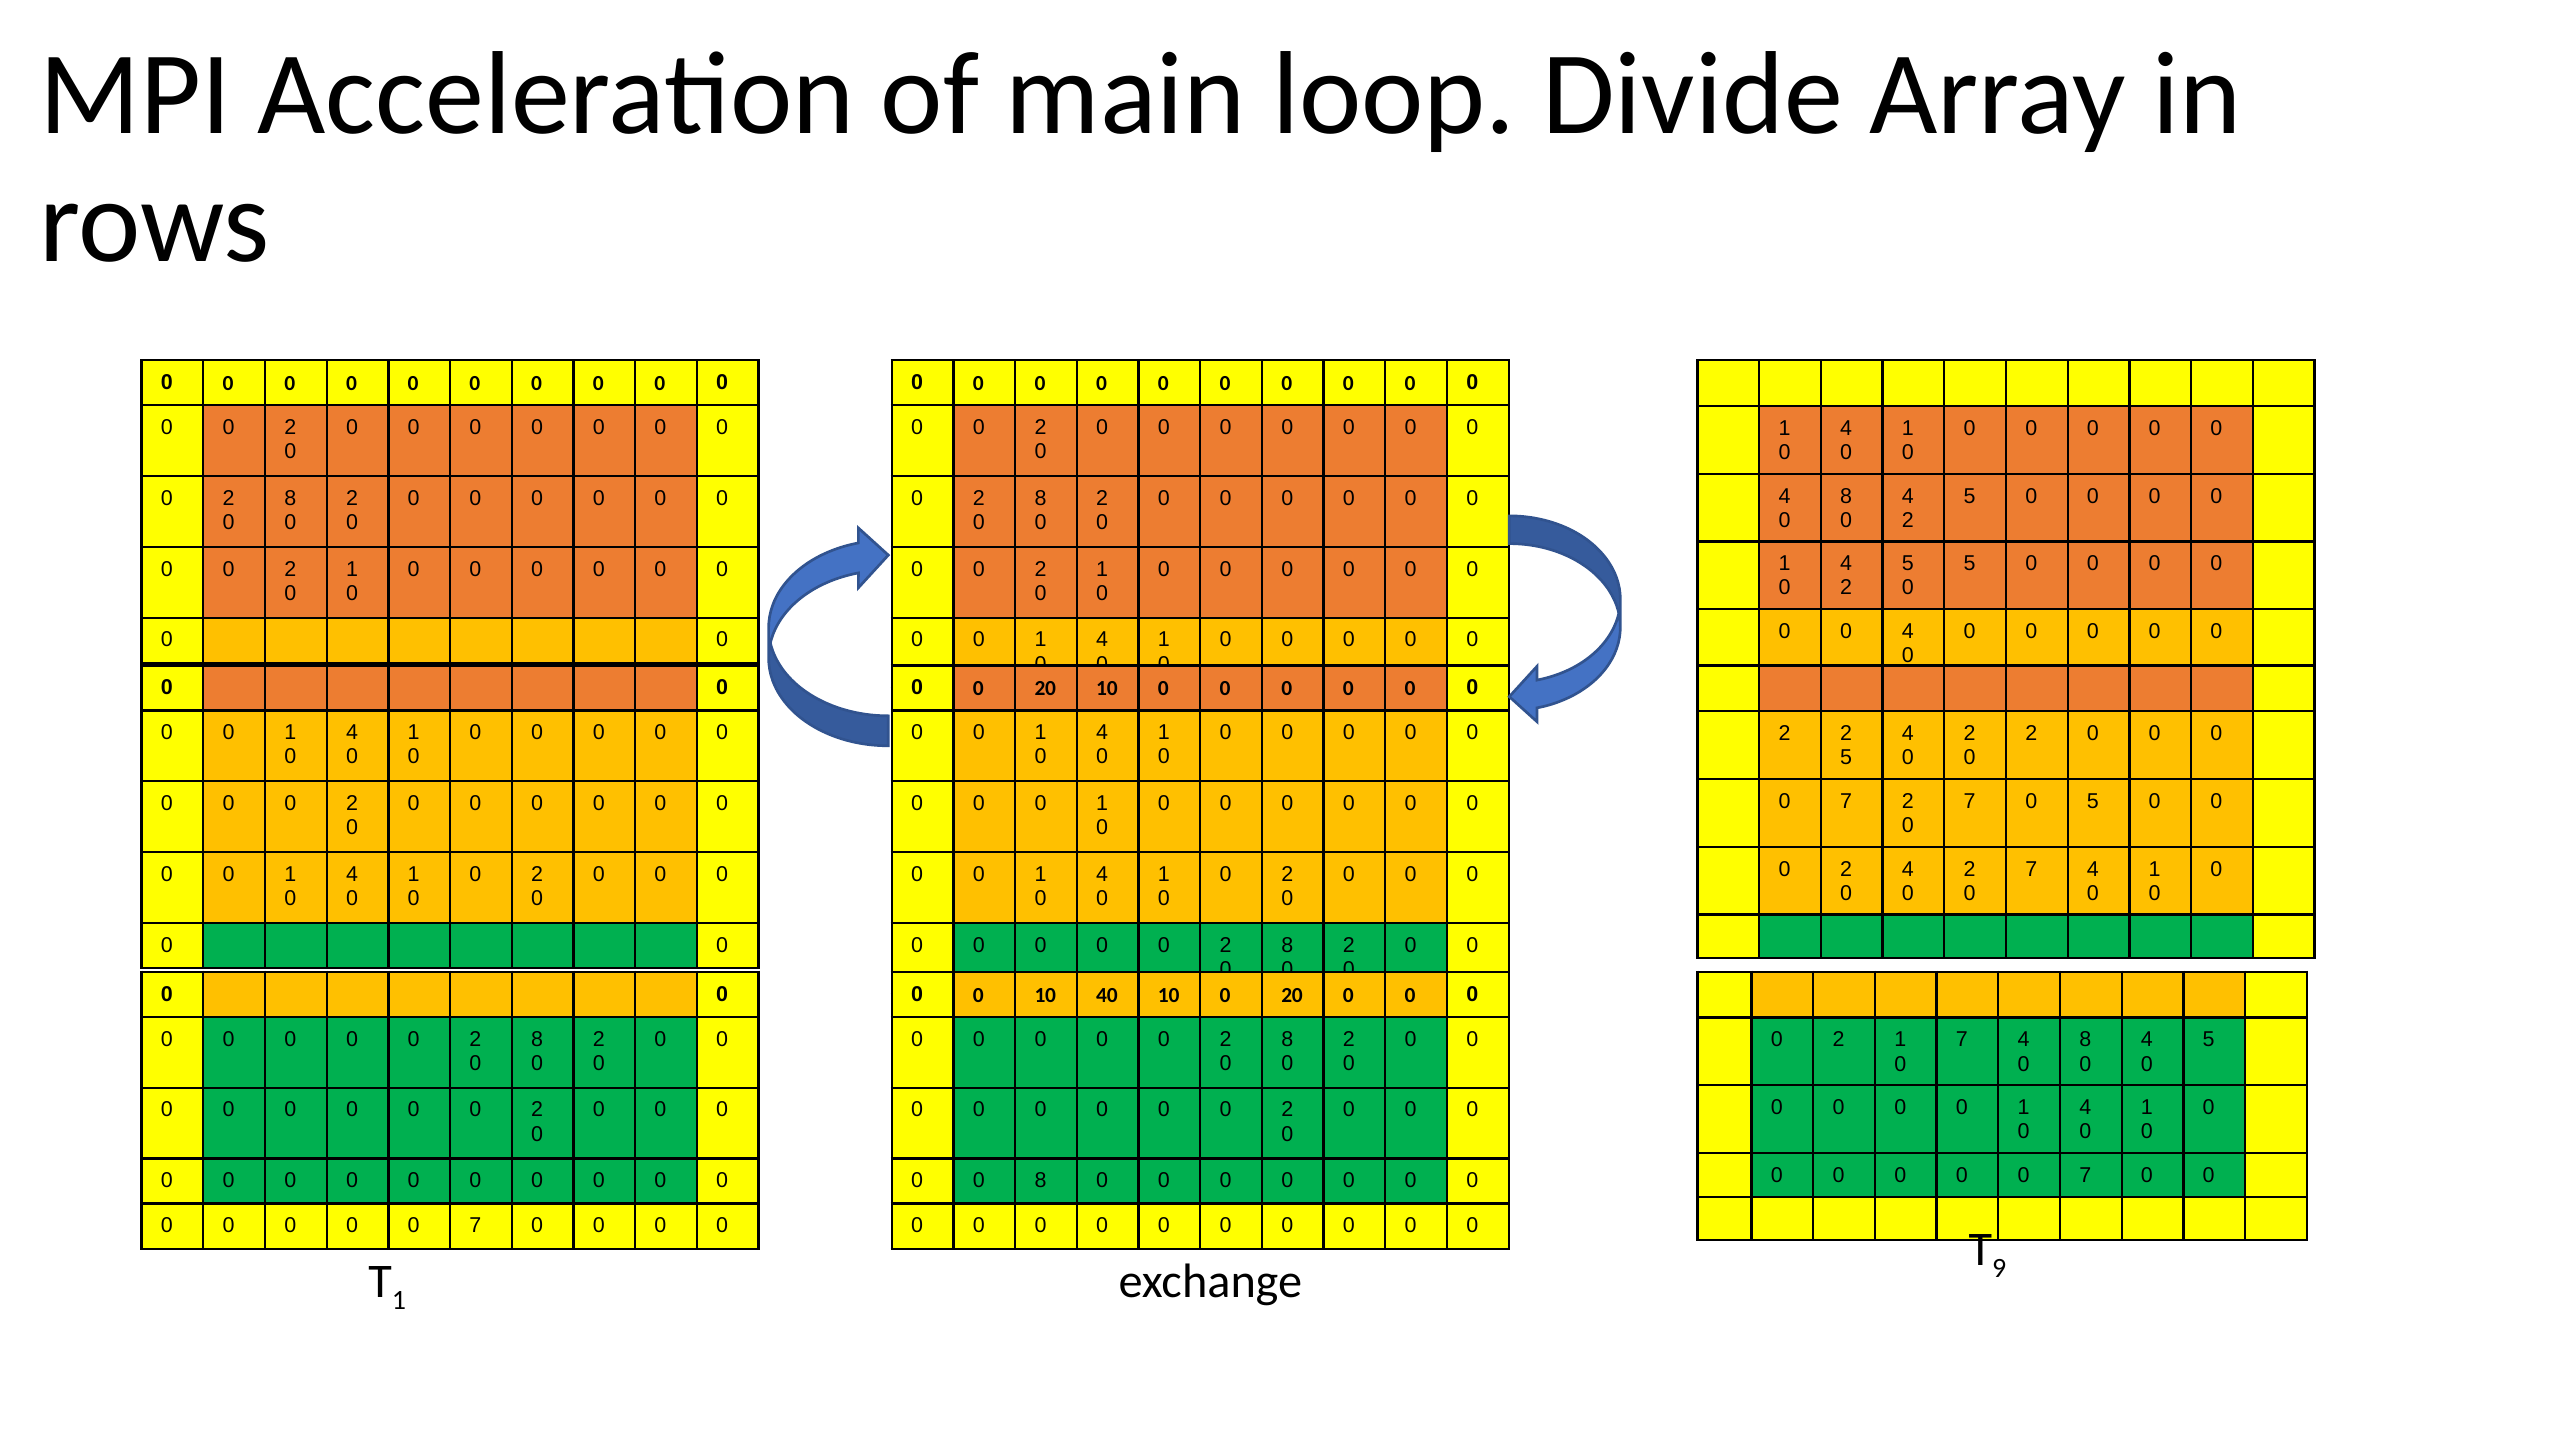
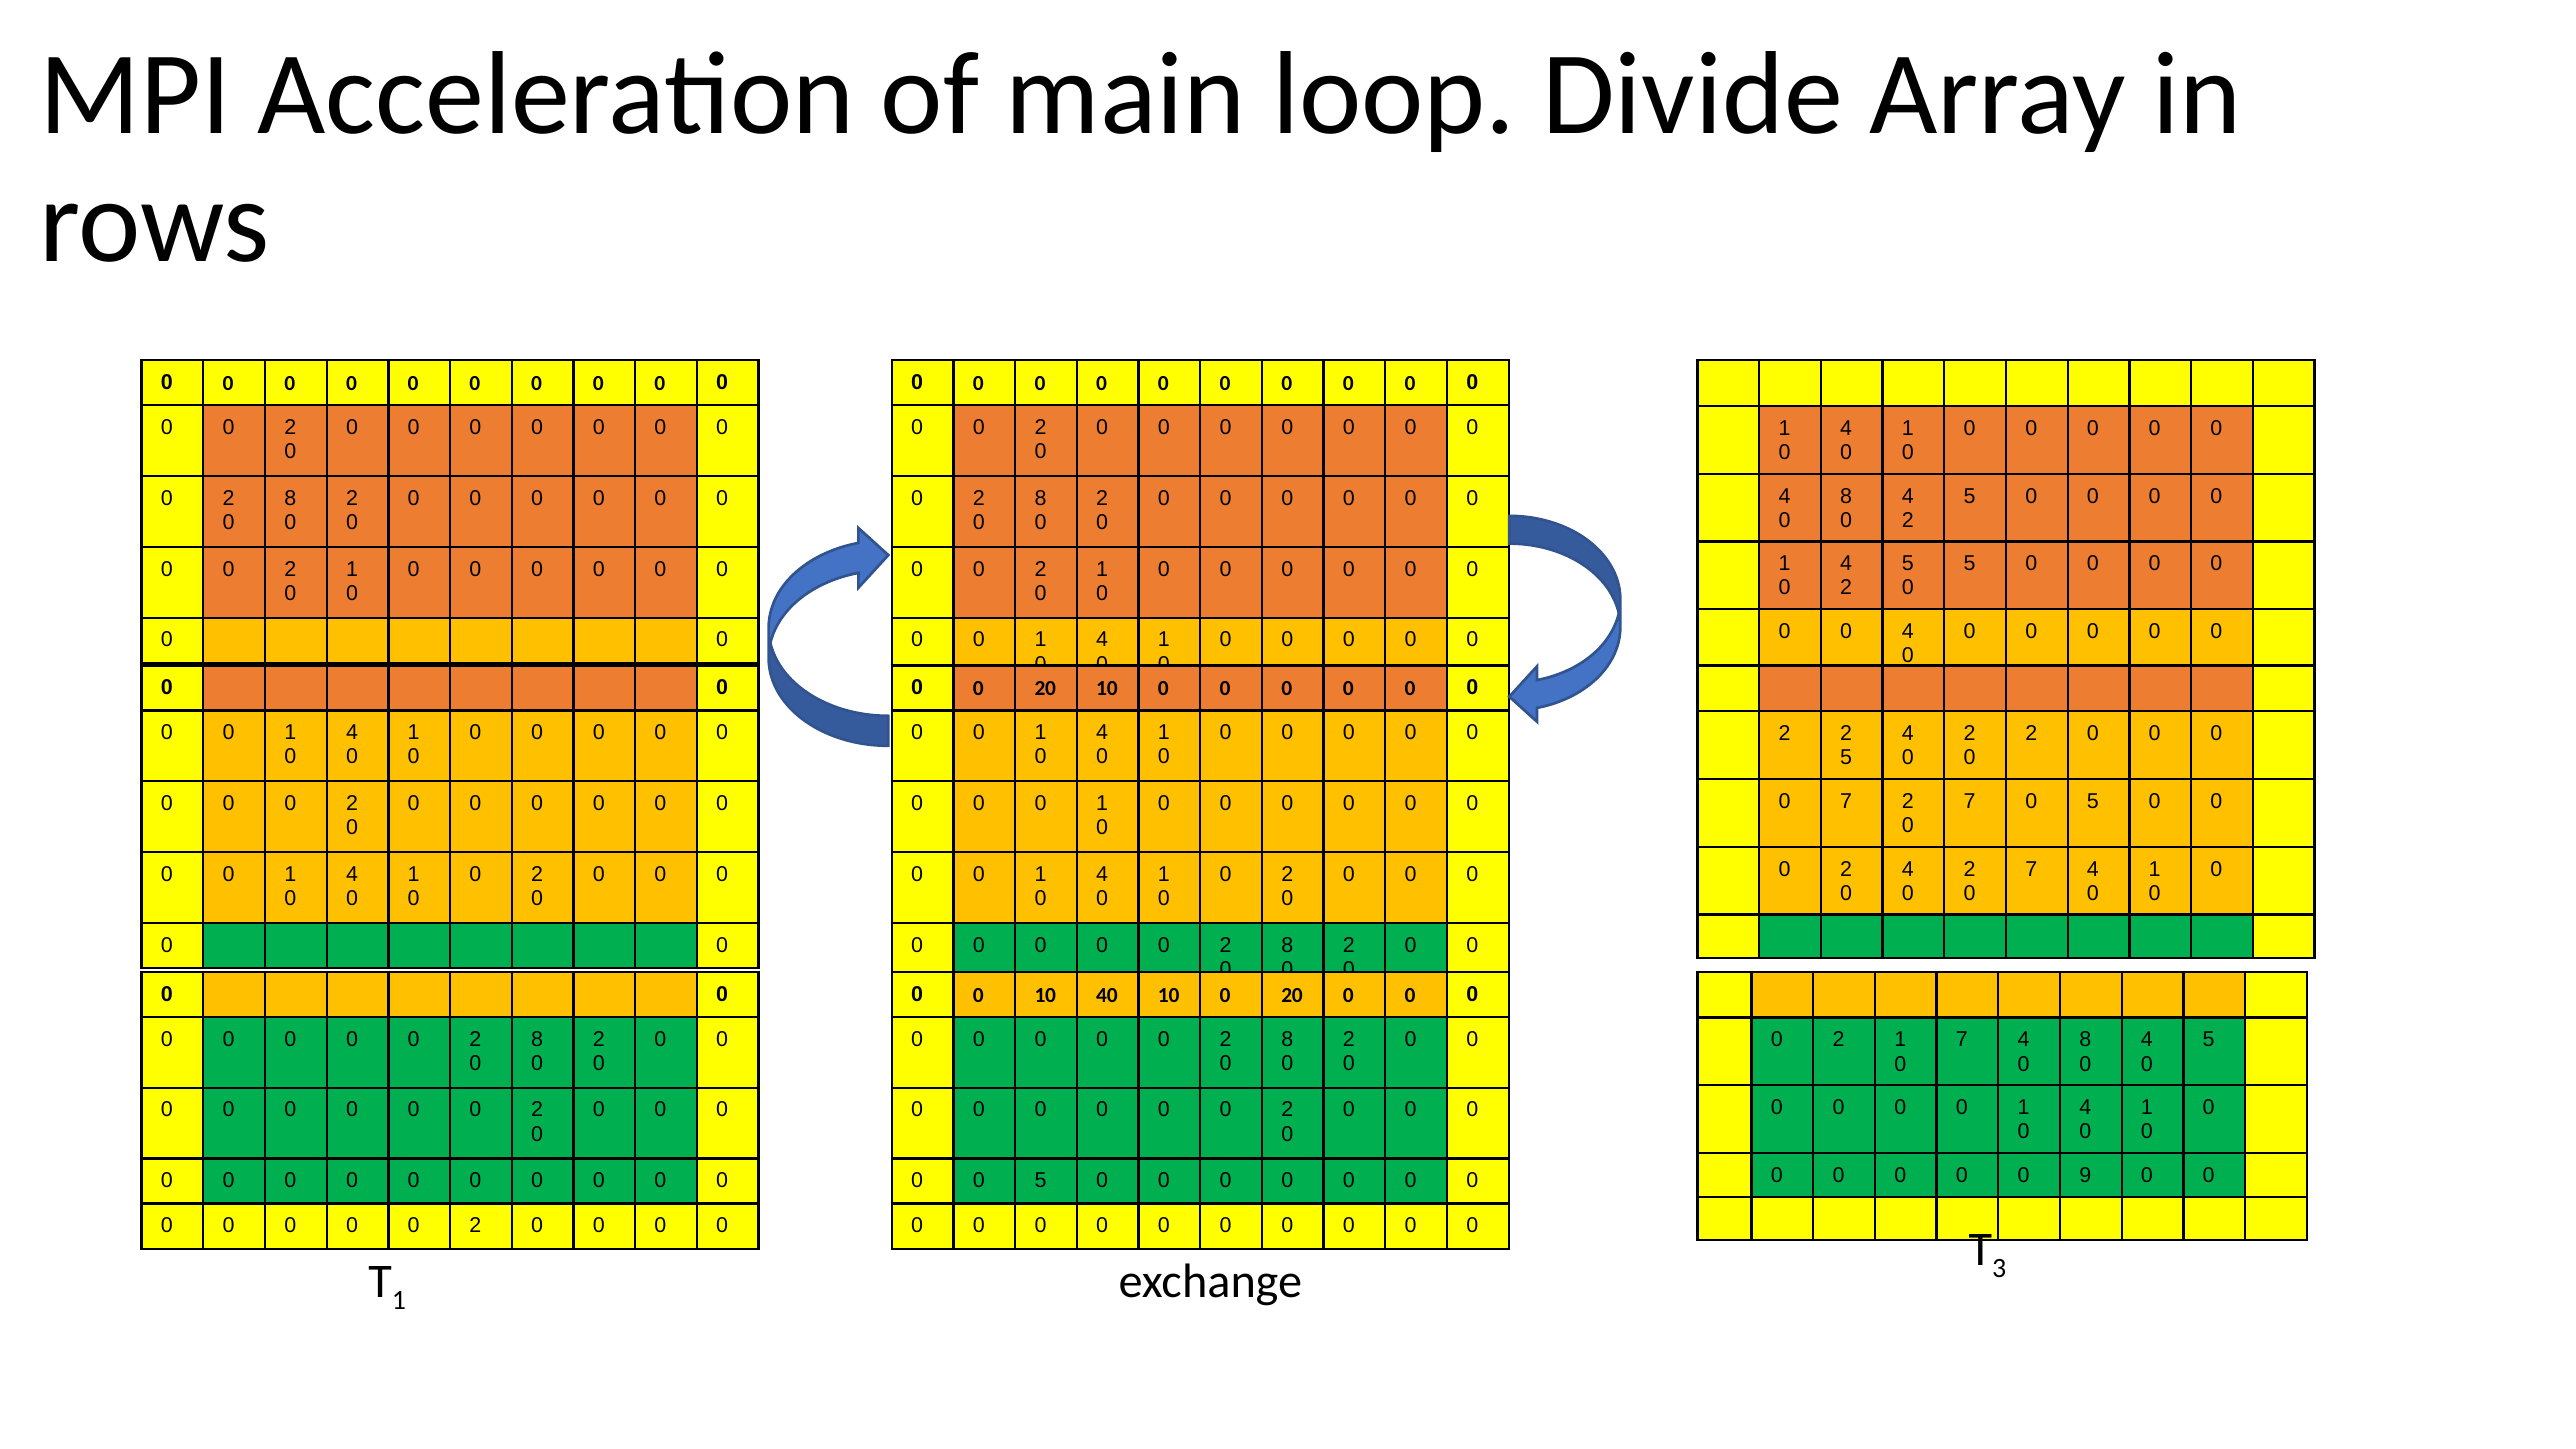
7: 7 -> 9 (2085, 1175)
0 0 8: 8 -> 5 (1040, 1181)
7: 7 -> 2 (475, 1226)
9: 9 -> 3 (1999, 1268)
